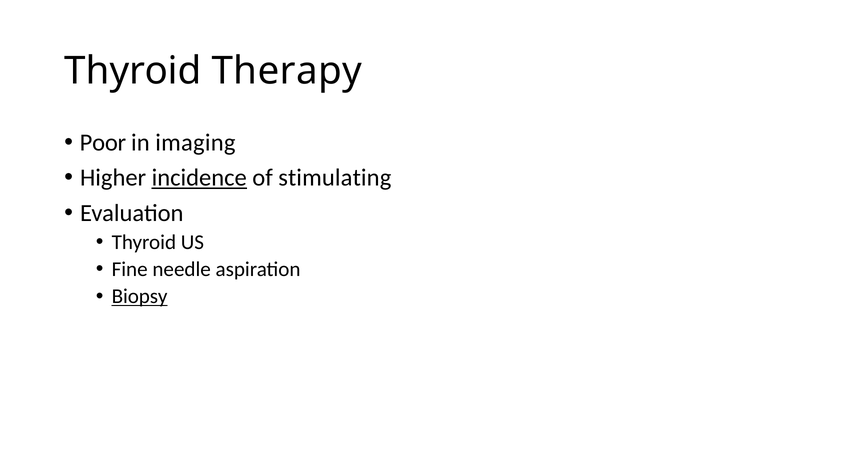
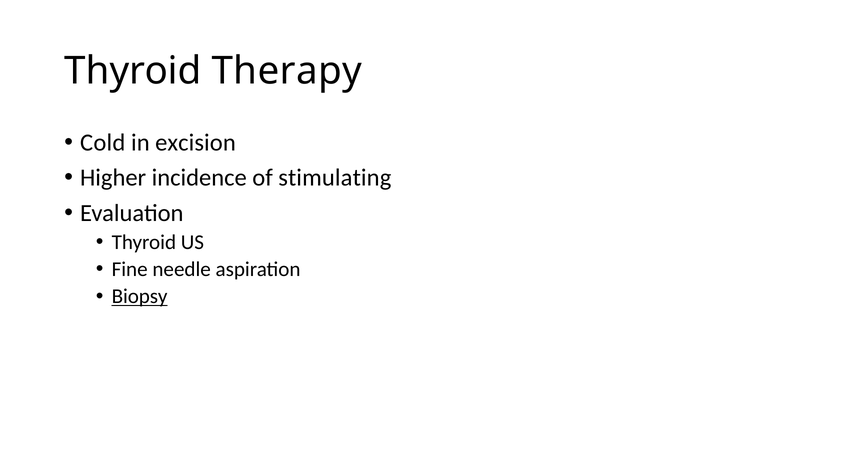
Poor: Poor -> Cold (103, 143)
imaging: imaging -> excision (195, 143)
incidence underline: present -> none (199, 178)
